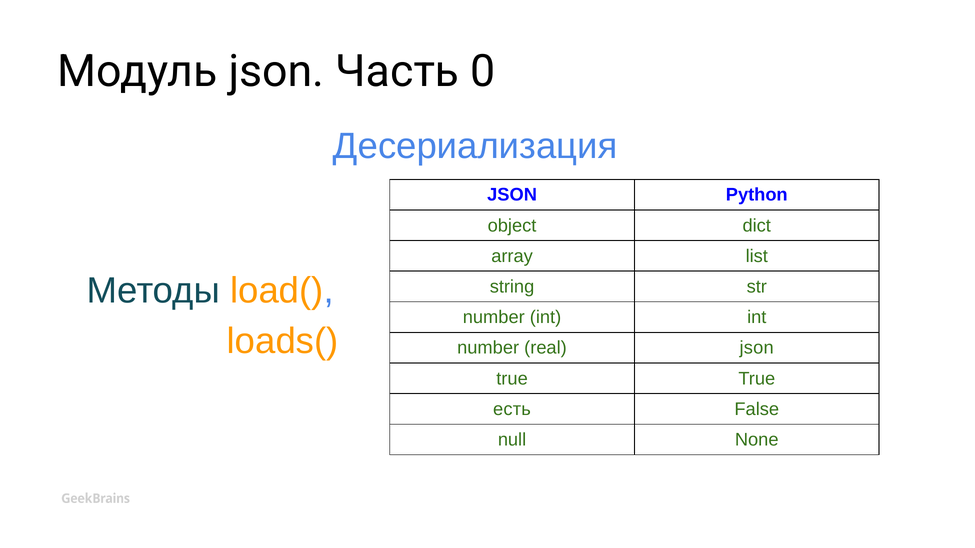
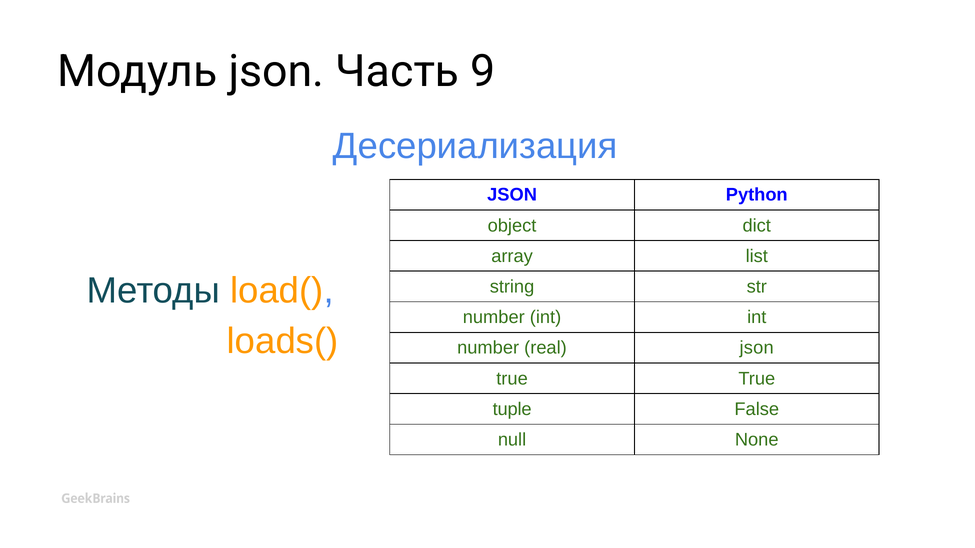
0: 0 -> 9 (483, 71)
есть: есть -> tuple (512, 410)
